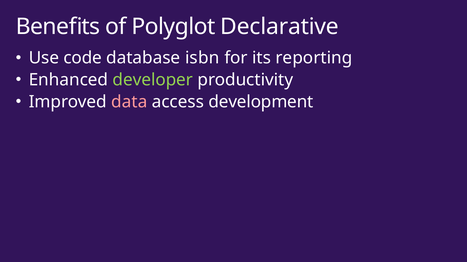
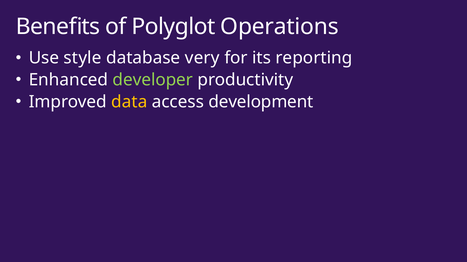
Declarative: Declarative -> Operations (280, 27)
code: code -> style (83, 58)
isbn: isbn -> very (202, 58)
data colour: pink -> yellow (129, 102)
